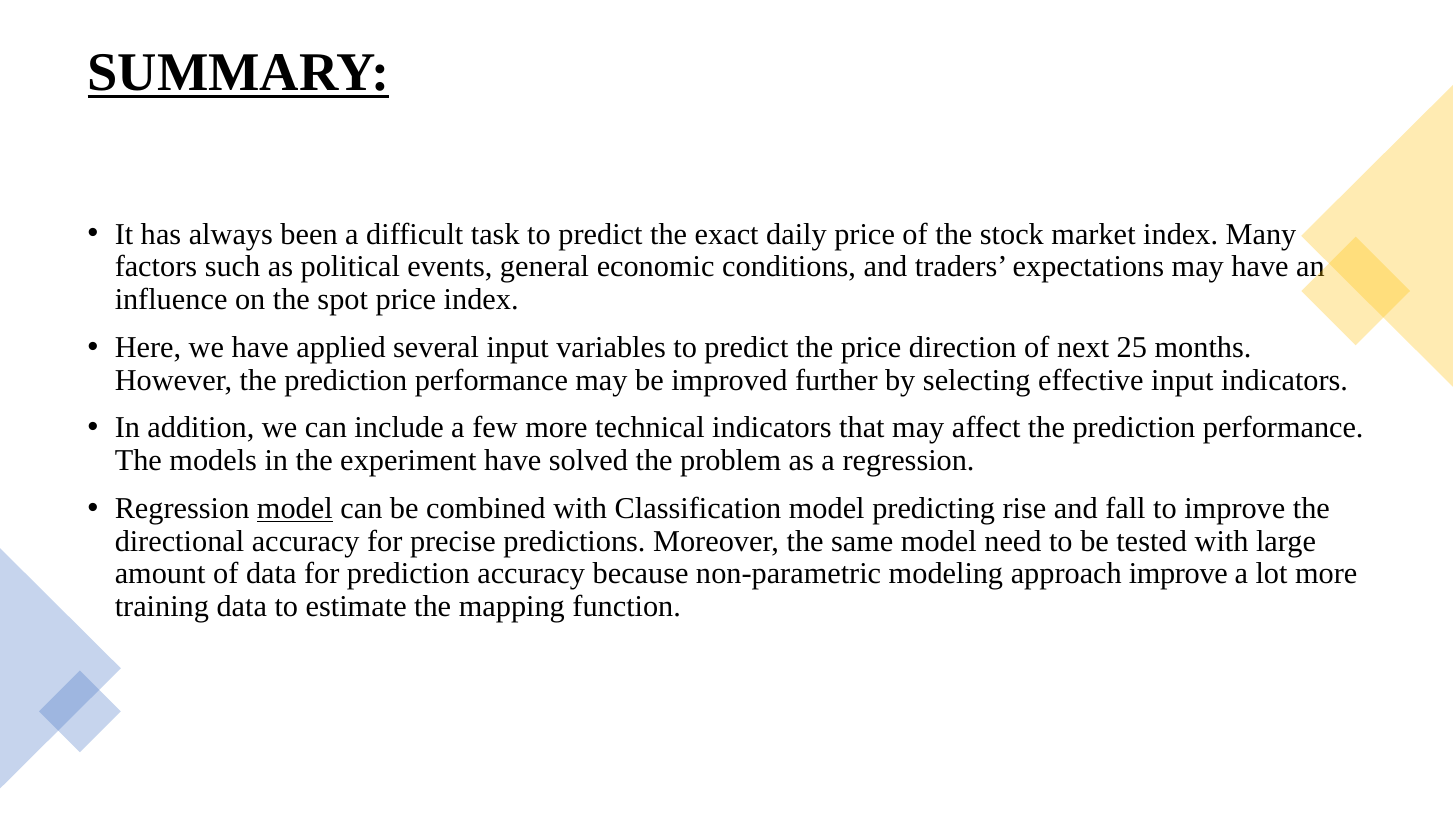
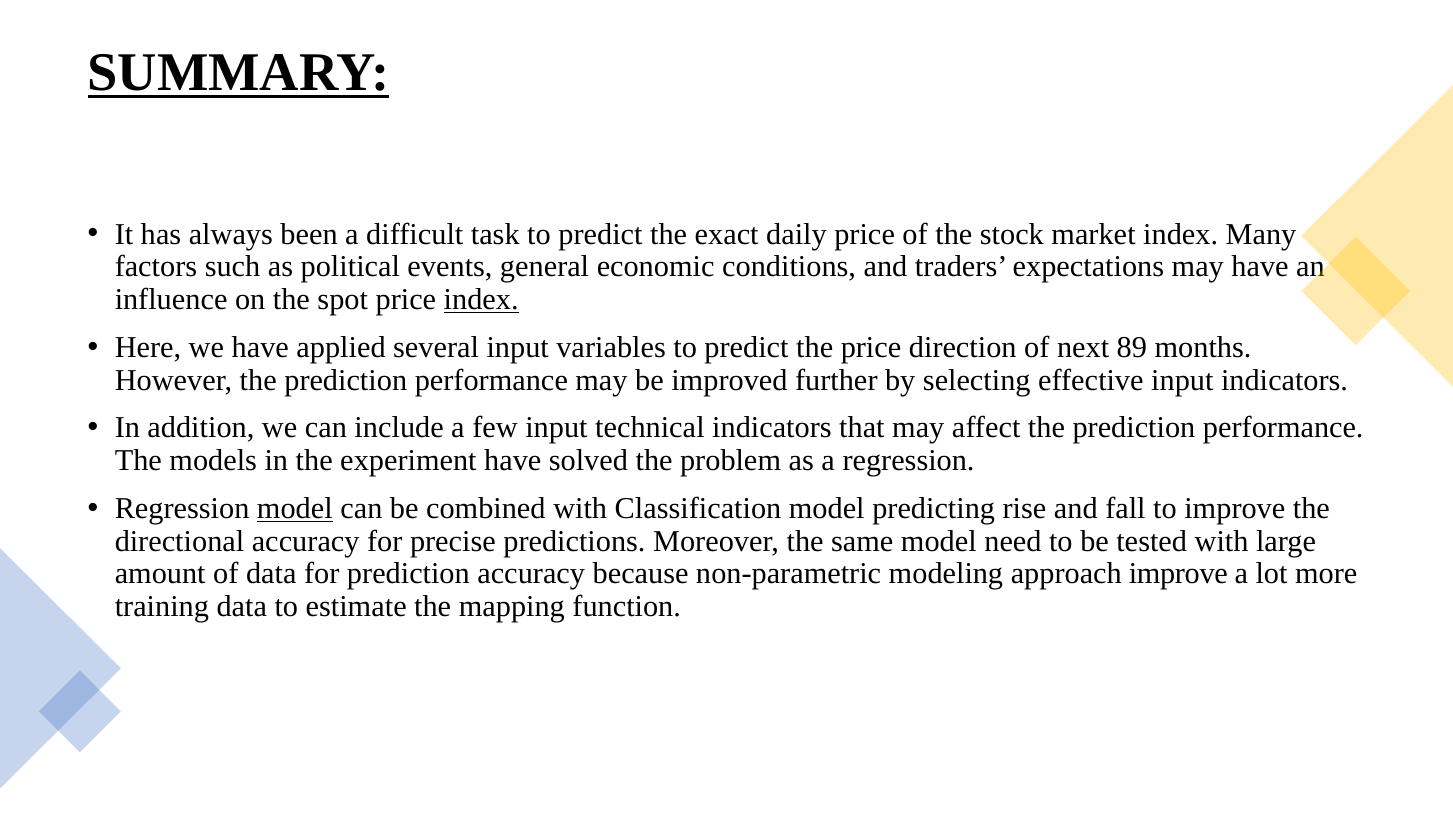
index underline: none -> present (481, 300)
25: 25 -> 89 (1132, 348)
few more: more -> input (556, 428)
